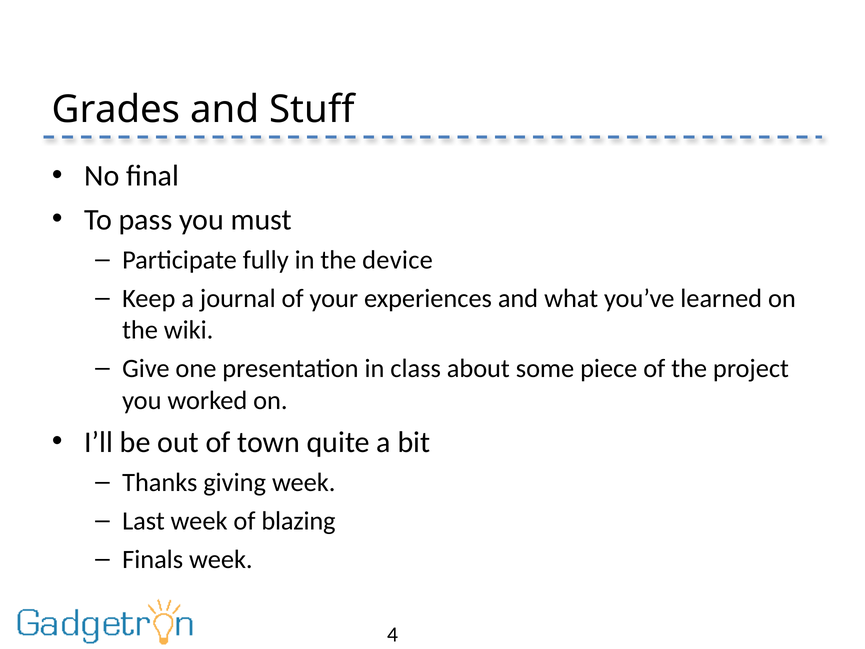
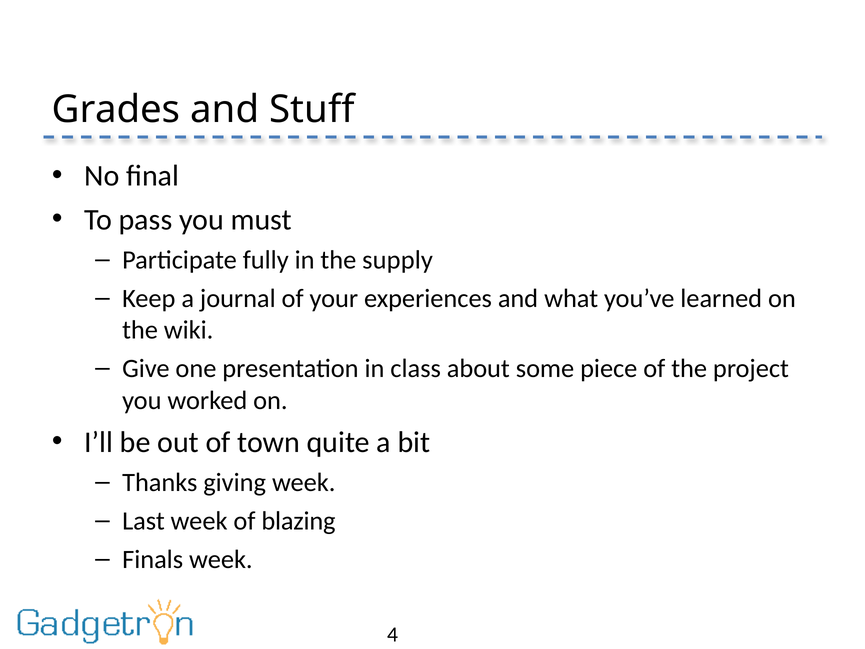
device: device -> supply (398, 260)
